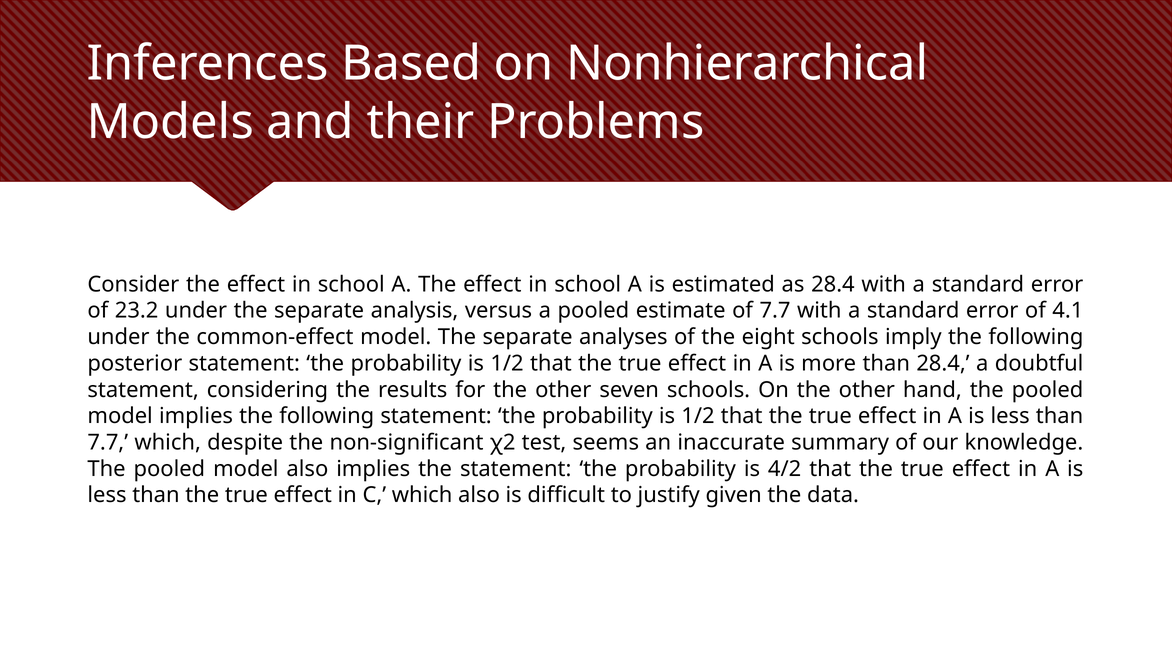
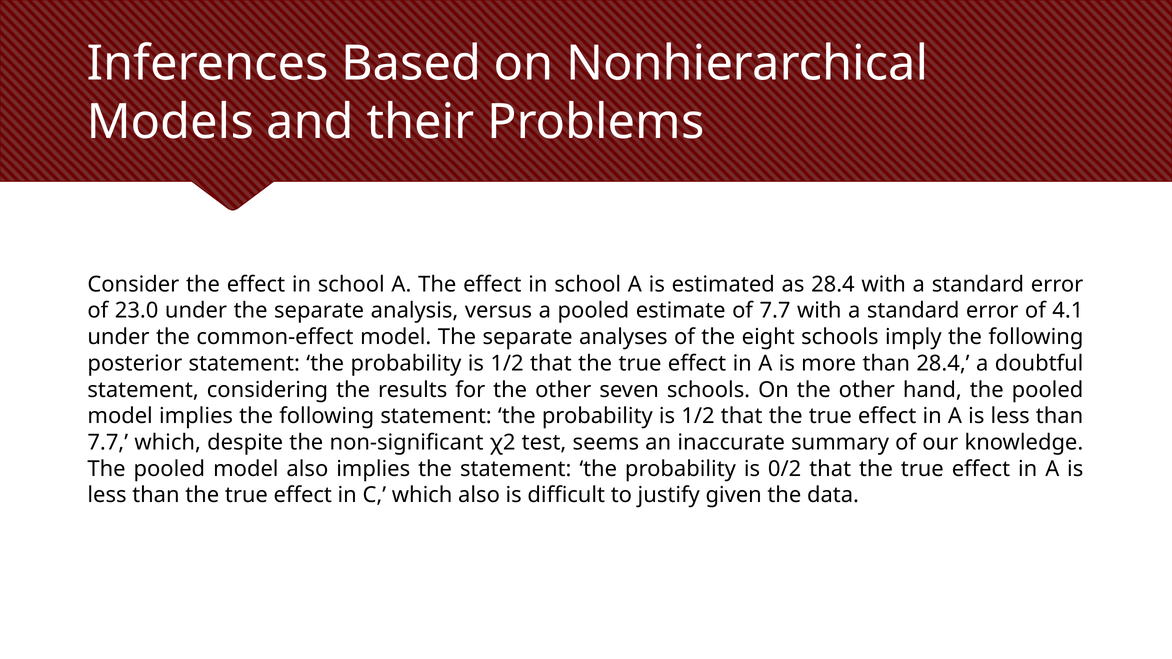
23.2: 23.2 -> 23.0 (137, 311)
4/2: 4/2 -> 0/2 (785, 469)
